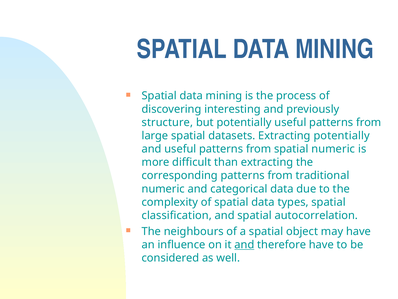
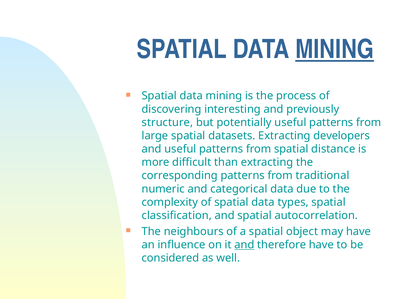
MINING underline: none -> present (335, 49)
Extracting potentially: potentially -> developers (342, 135)
spatial numeric: numeric -> distance (333, 149)
